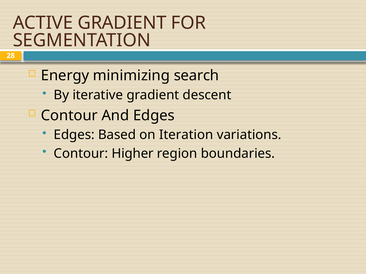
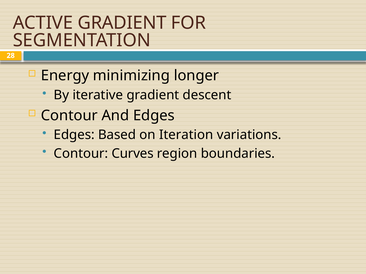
search: search -> longer (196, 76)
Higher: Higher -> Curves (133, 154)
